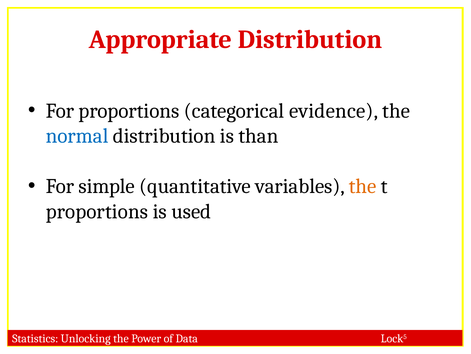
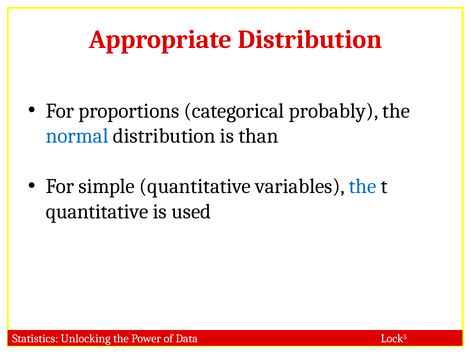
evidence: evidence -> probably (334, 111)
the colour: orange -> blue (363, 186)
proportions: proportions -> quantitative (97, 211)
